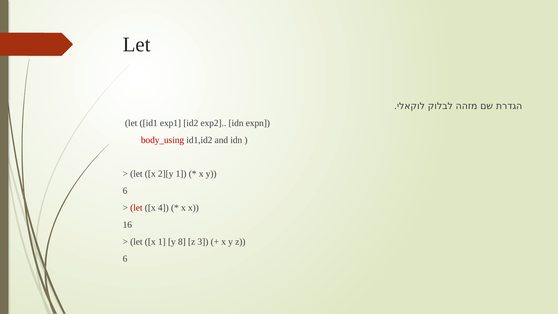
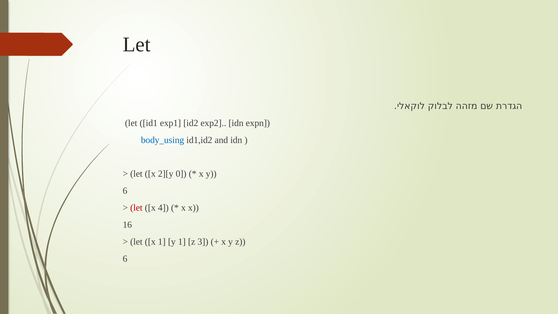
body_using colour: red -> blue (163, 140)
2][y 1: 1 -> 0 (181, 174)
y 8: 8 -> 1 (182, 242)
